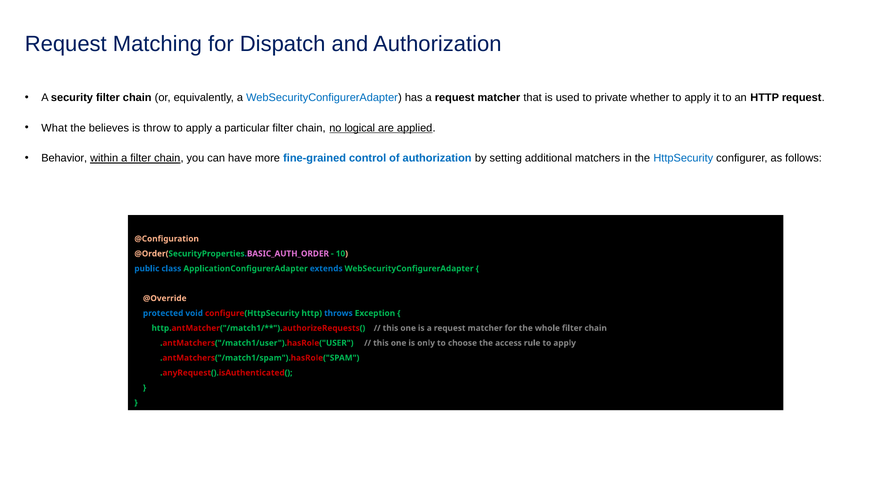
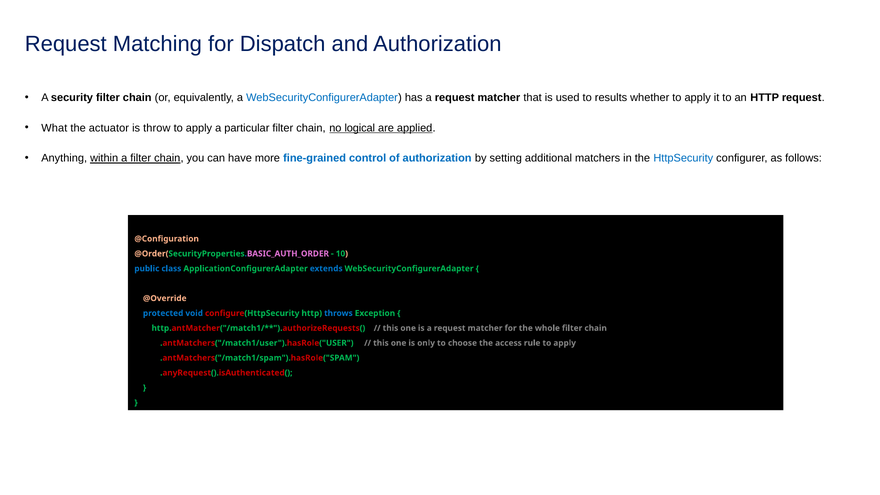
private: private -> results (611, 98)
believes: believes -> actuator (109, 128)
Behavior: Behavior -> Anything (64, 158)
